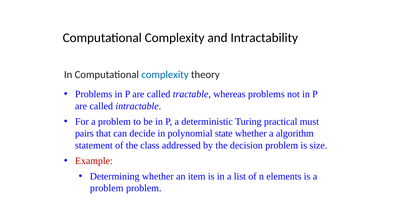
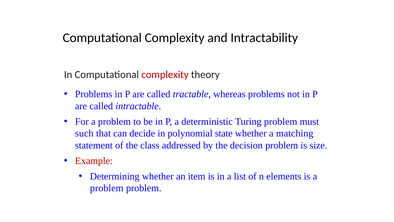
complexity colour: blue -> red (165, 74)
Turing practical: practical -> problem (281, 121)
pairs: pairs -> such (84, 133)
algorithm: algorithm -> matching (295, 133)
